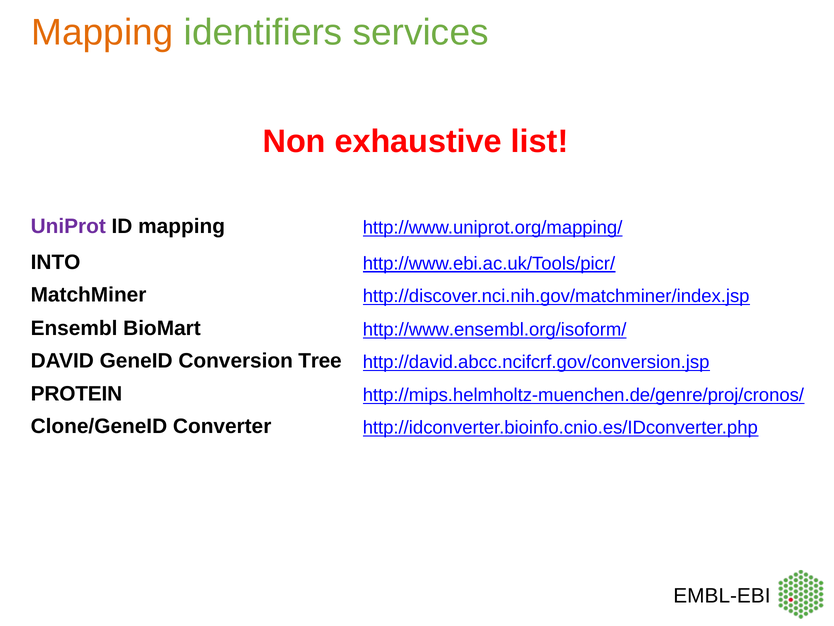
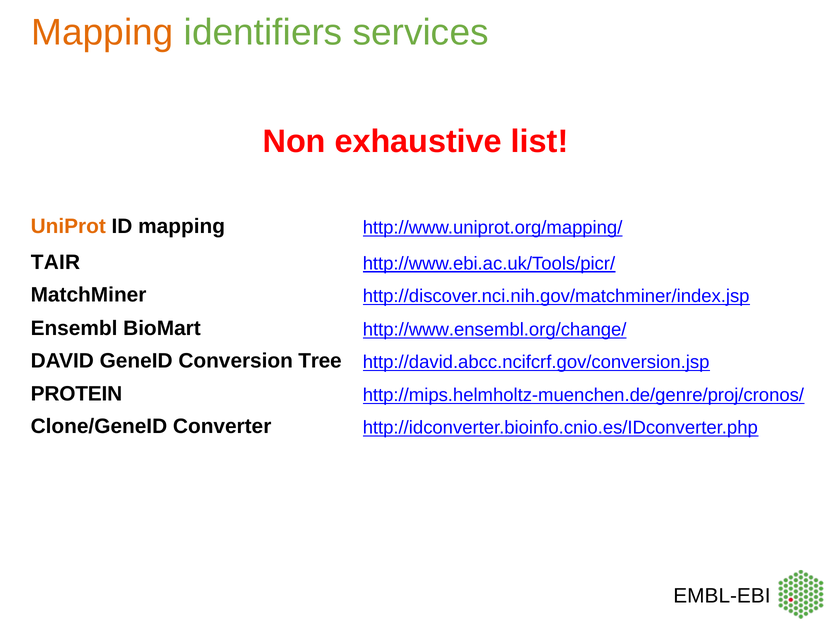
UniProt colour: purple -> orange (68, 226)
INTO: INTO -> TAIR (55, 262)
http://www.ensembl.org/isoform/: http://www.ensembl.org/isoform/ -> http://www.ensembl.org/change/ (495, 329)
